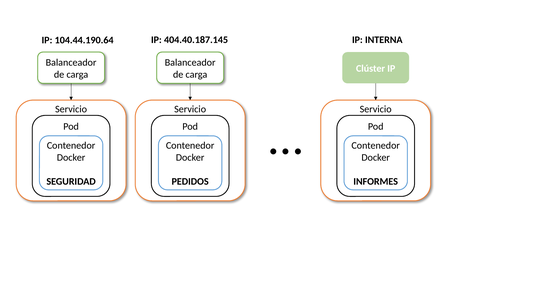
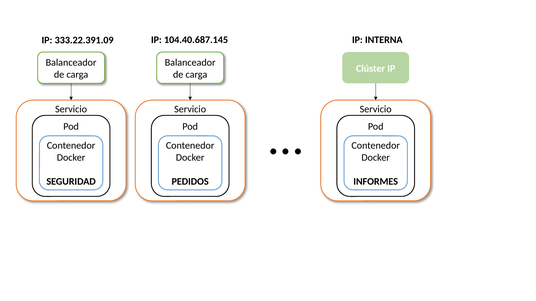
104.44.190.64: 104.44.190.64 -> 333.22.391.09 (84, 40)
404.40.187.145: 404.40.187.145 -> 104.40.687.145 (196, 40)
